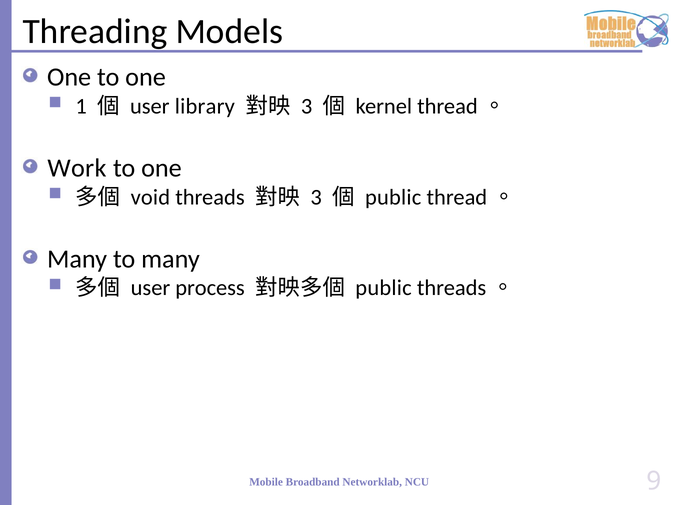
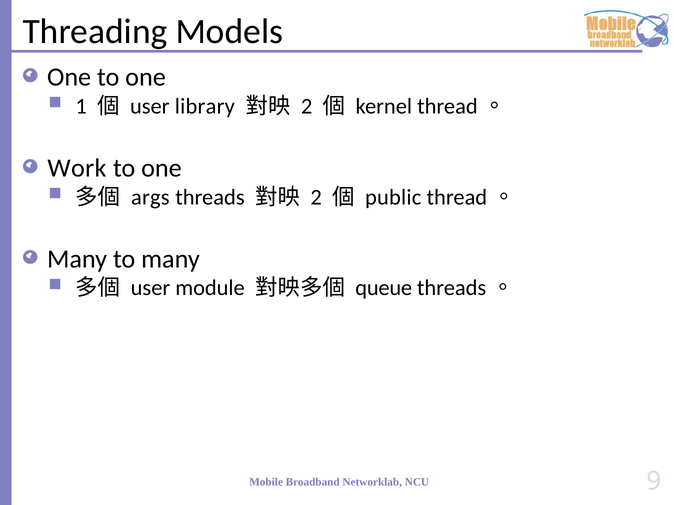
3: 3 -> 2 (307, 106)
void: void -> args (150, 197)
3: 3 -> 2 (316, 197)
process: process -> module (210, 288)
public: public -> queue (384, 288)
